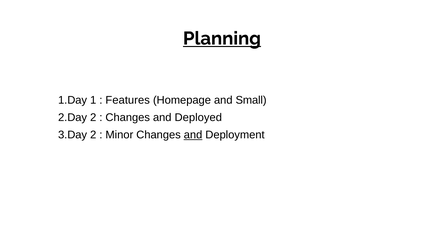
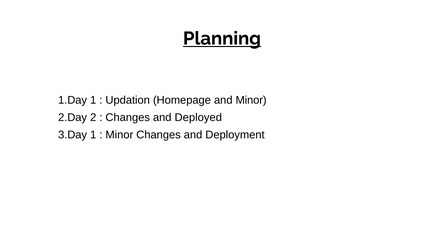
Features: Features -> Updation (128, 100)
and Small: Small -> Minor (251, 100)
3.Day 2: 2 -> 1 (93, 135)
and underline: present -> none (193, 135)
